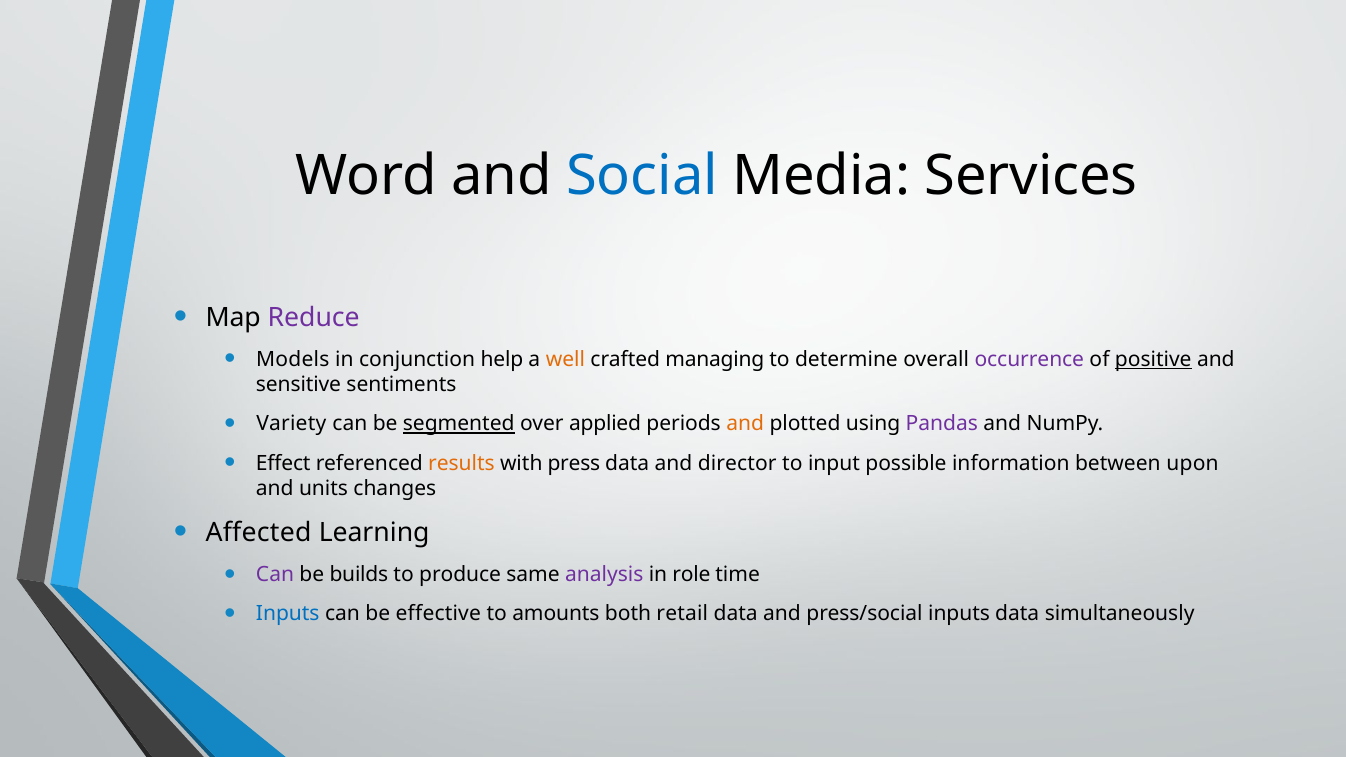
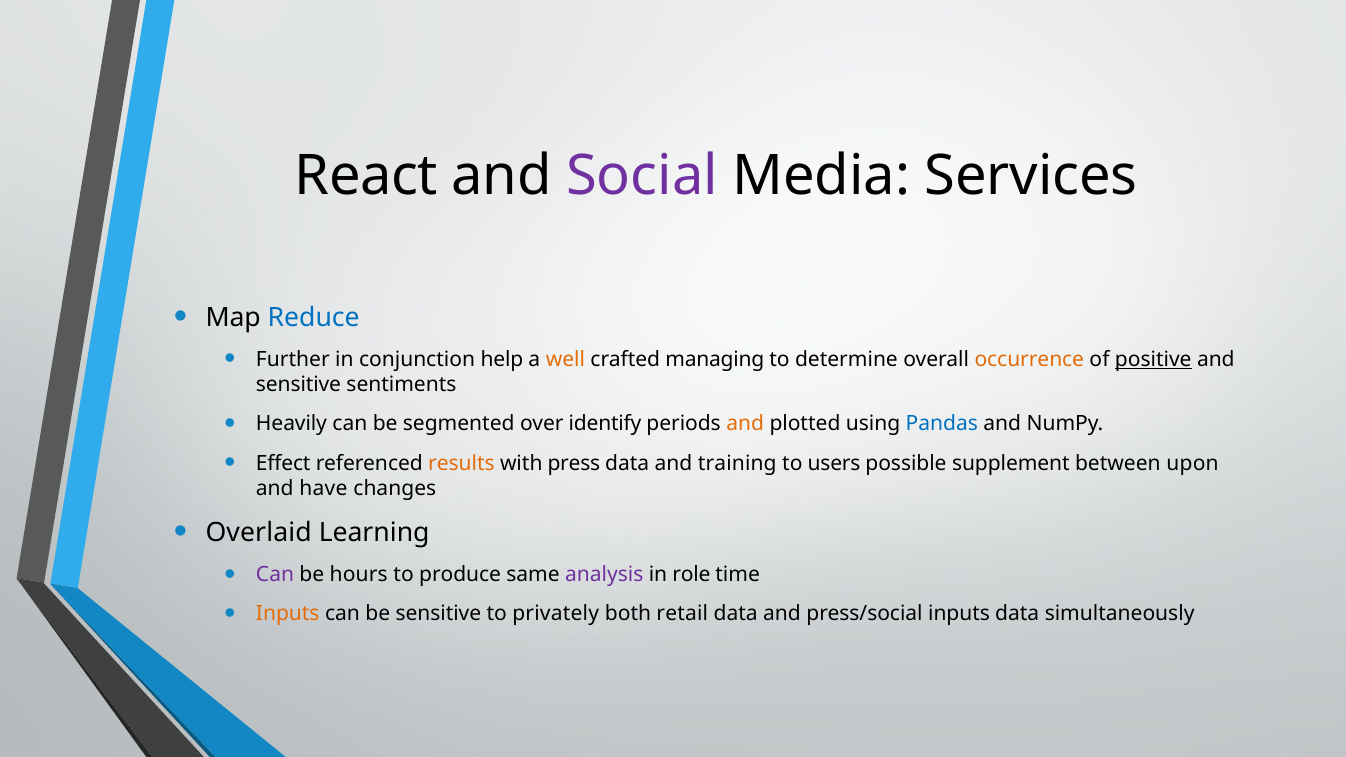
Word: Word -> React (366, 176)
Social colour: blue -> purple (642, 176)
Reduce colour: purple -> blue (314, 317)
Models: Models -> Further (293, 359)
occurrence colour: purple -> orange (1029, 359)
Variety: Variety -> Heavily (291, 424)
segmented underline: present -> none (459, 424)
applied: applied -> identify (605, 424)
Pandas colour: purple -> blue (942, 424)
director: director -> training (737, 463)
input: input -> users (834, 463)
information: information -> supplement (1011, 463)
units: units -> have (323, 489)
Affected: Affected -> Overlaid (259, 533)
builds: builds -> hours (359, 575)
Inputs colour: blue -> orange (288, 614)
be effective: effective -> sensitive (438, 614)
amounts: amounts -> privately (556, 614)
